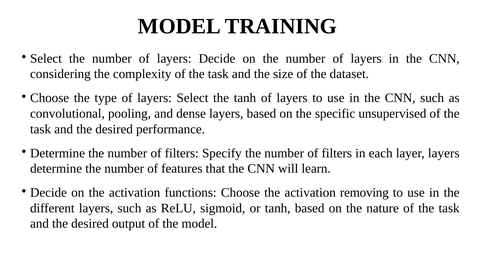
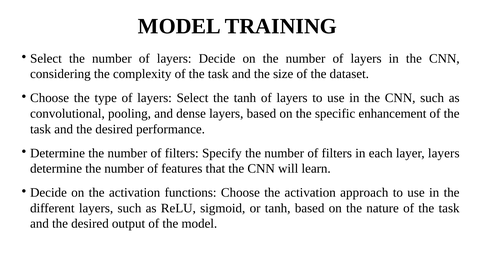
unsupervised: unsupervised -> enhancement (392, 114)
removing: removing -> approach (364, 193)
